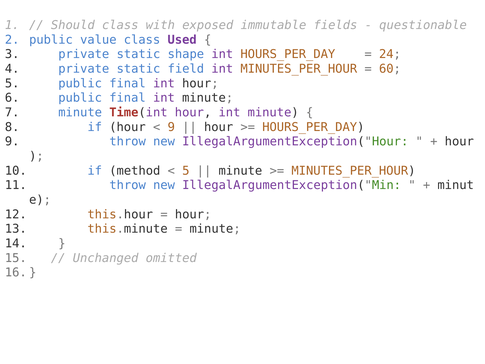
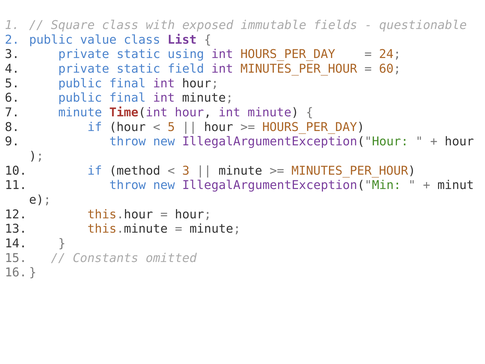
Should: Should -> Square (73, 25)
Used: Used -> List (182, 40)
shape: shape -> using (186, 54)
9: 9 -> 5 (171, 127)
5: 5 -> 3 (186, 171)
Unchanged: Unchanged -> Constants (106, 258)
